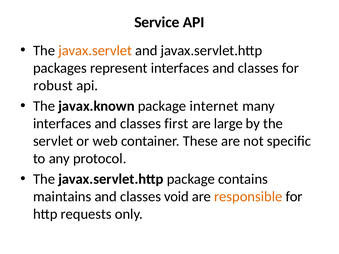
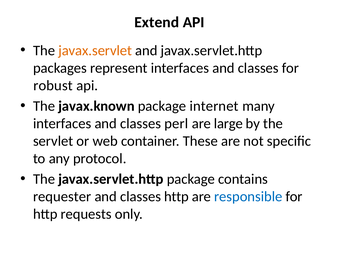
Service: Service -> Extend (157, 22)
first: first -> perl (176, 124)
maintains: maintains -> requester (62, 197)
classes void: void -> http (176, 197)
responsible colour: orange -> blue (248, 197)
